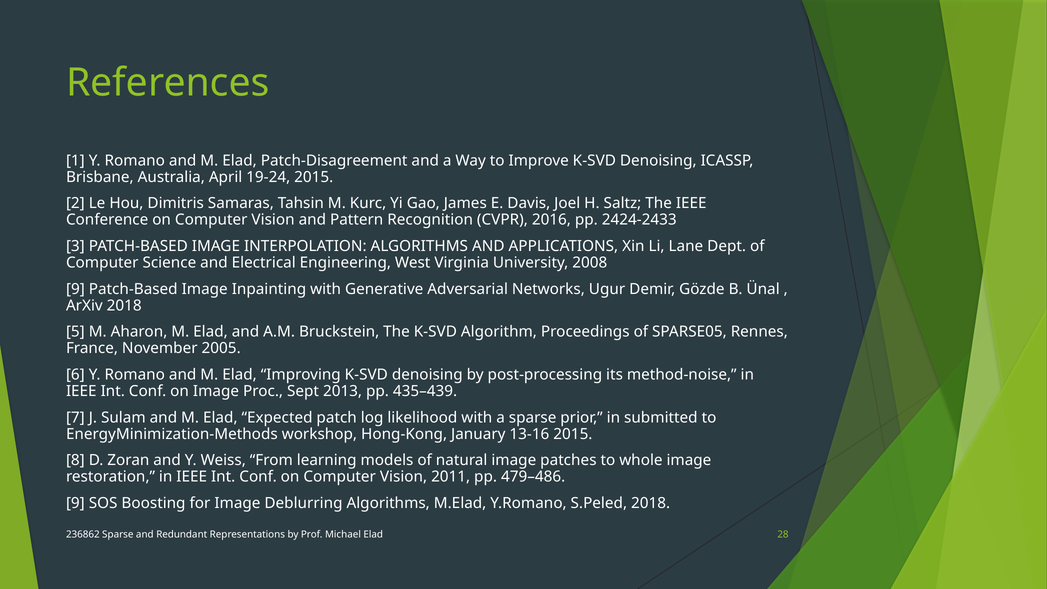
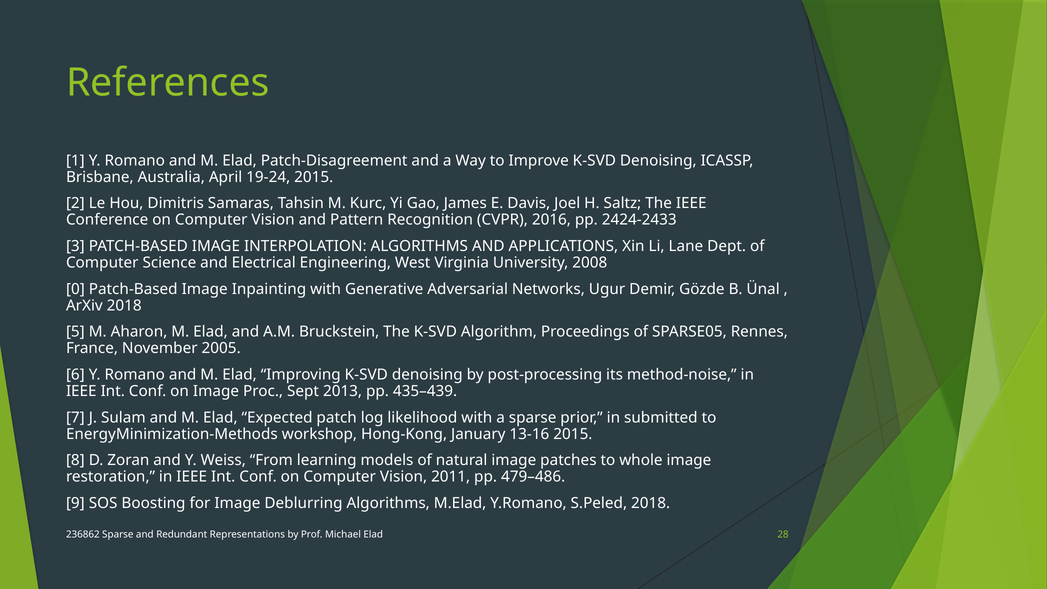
9: 9 -> 0 (75, 289)
